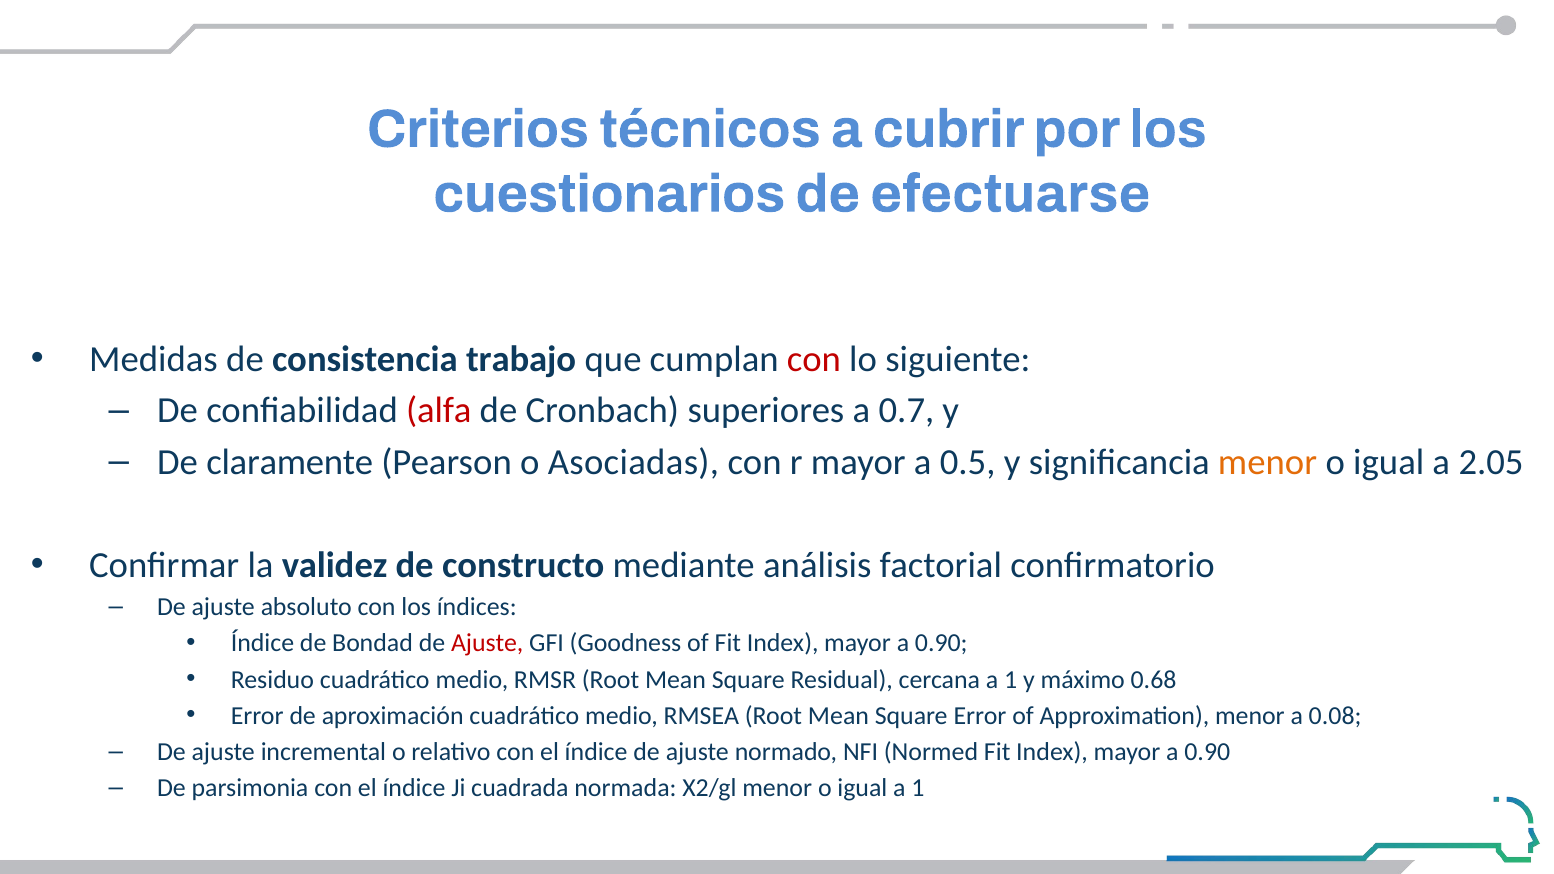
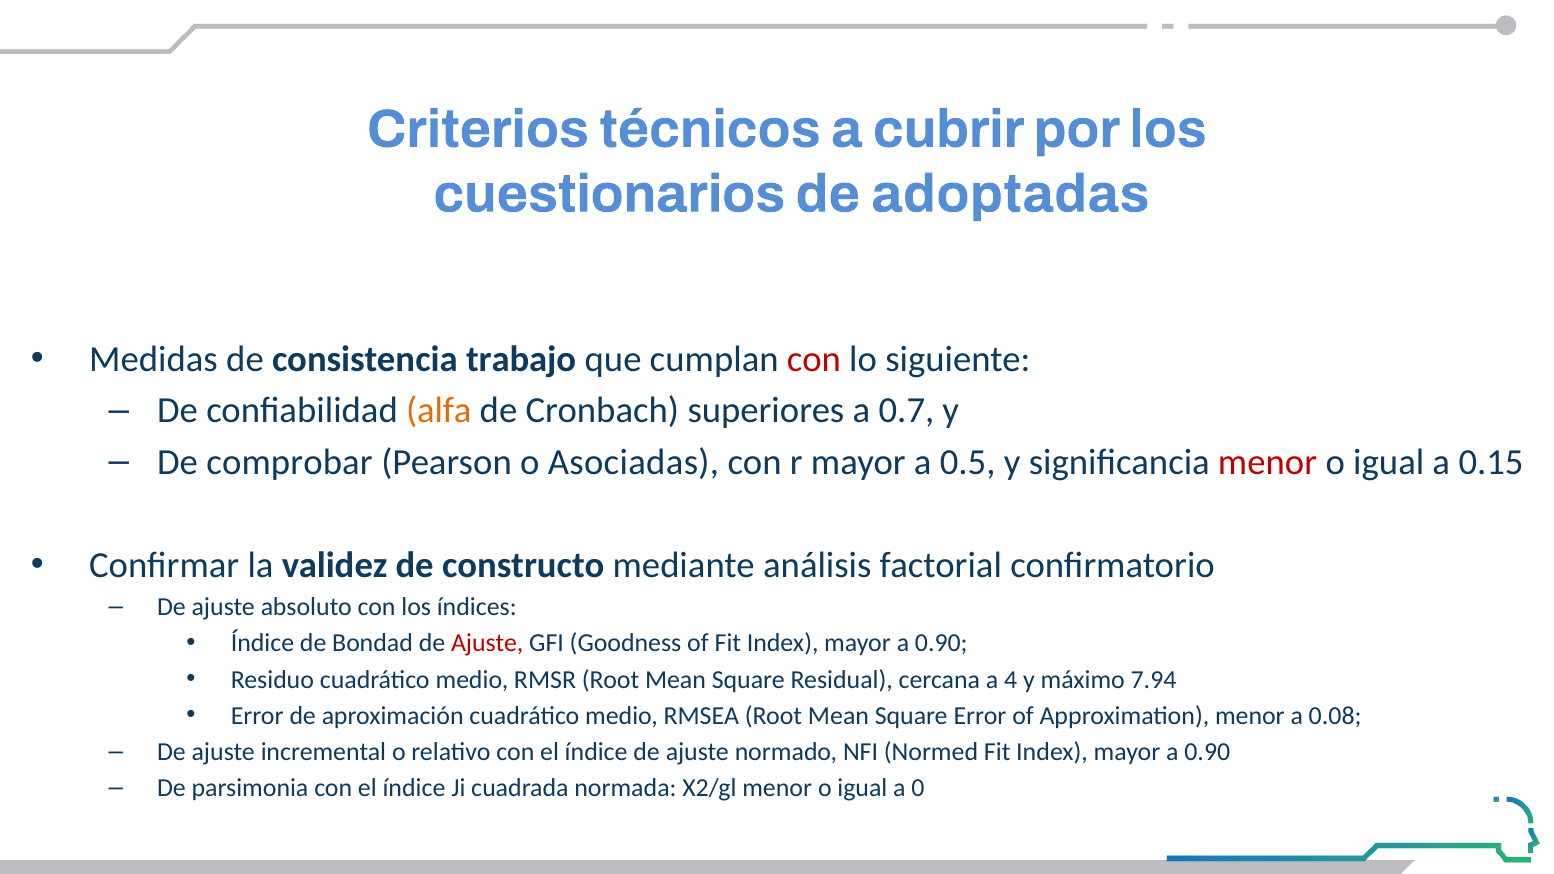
efectuarse: efectuarse -> adoptadas (1010, 194)
alfa colour: red -> orange (439, 411)
claramente: claramente -> comprobar (290, 462)
menor colour: orange -> red (1267, 462)
2.05: 2.05 -> 0.15 (1491, 462)
cercana a 1: 1 -> 4 (1011, 680)
0.68: 0.68 -> 7.94 (1154, 680)
igual a 1: 1 -> 0 (918, 788)
